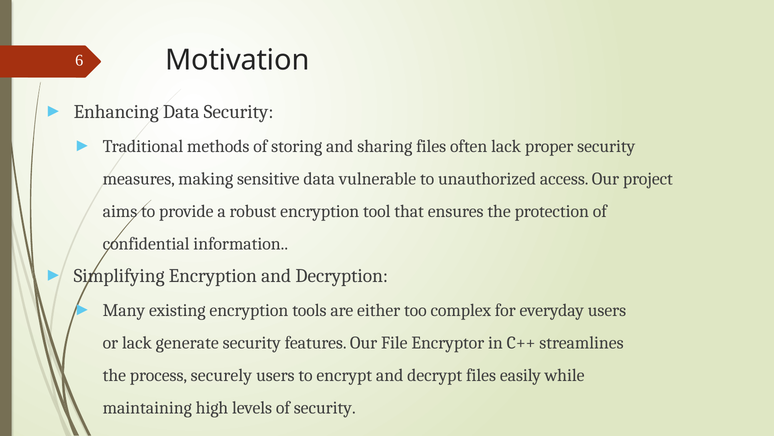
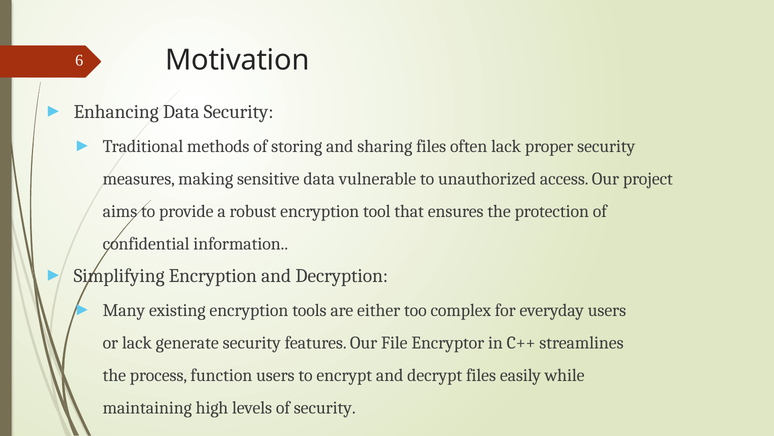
securely: securely -> function (221, 375)
